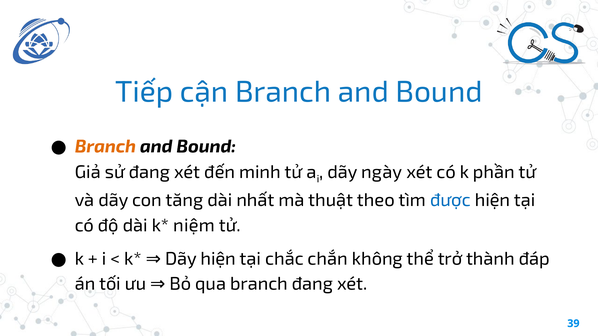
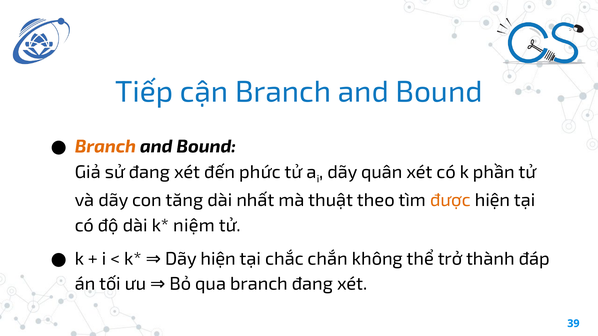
minh: minh -> phức (260, 172)
ngày: ngày -> quân (382, 172)
được colour: blue -> orange (450, 200)
